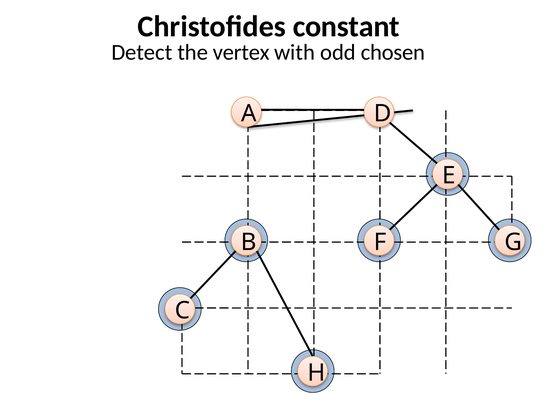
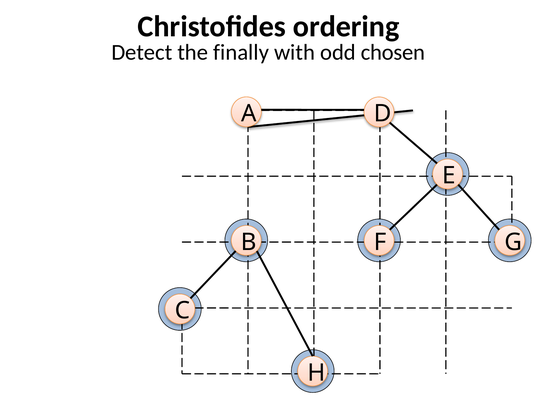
constant: constant -> ordering (346, 27)
vertex: vertex -> finally (241, 52)
